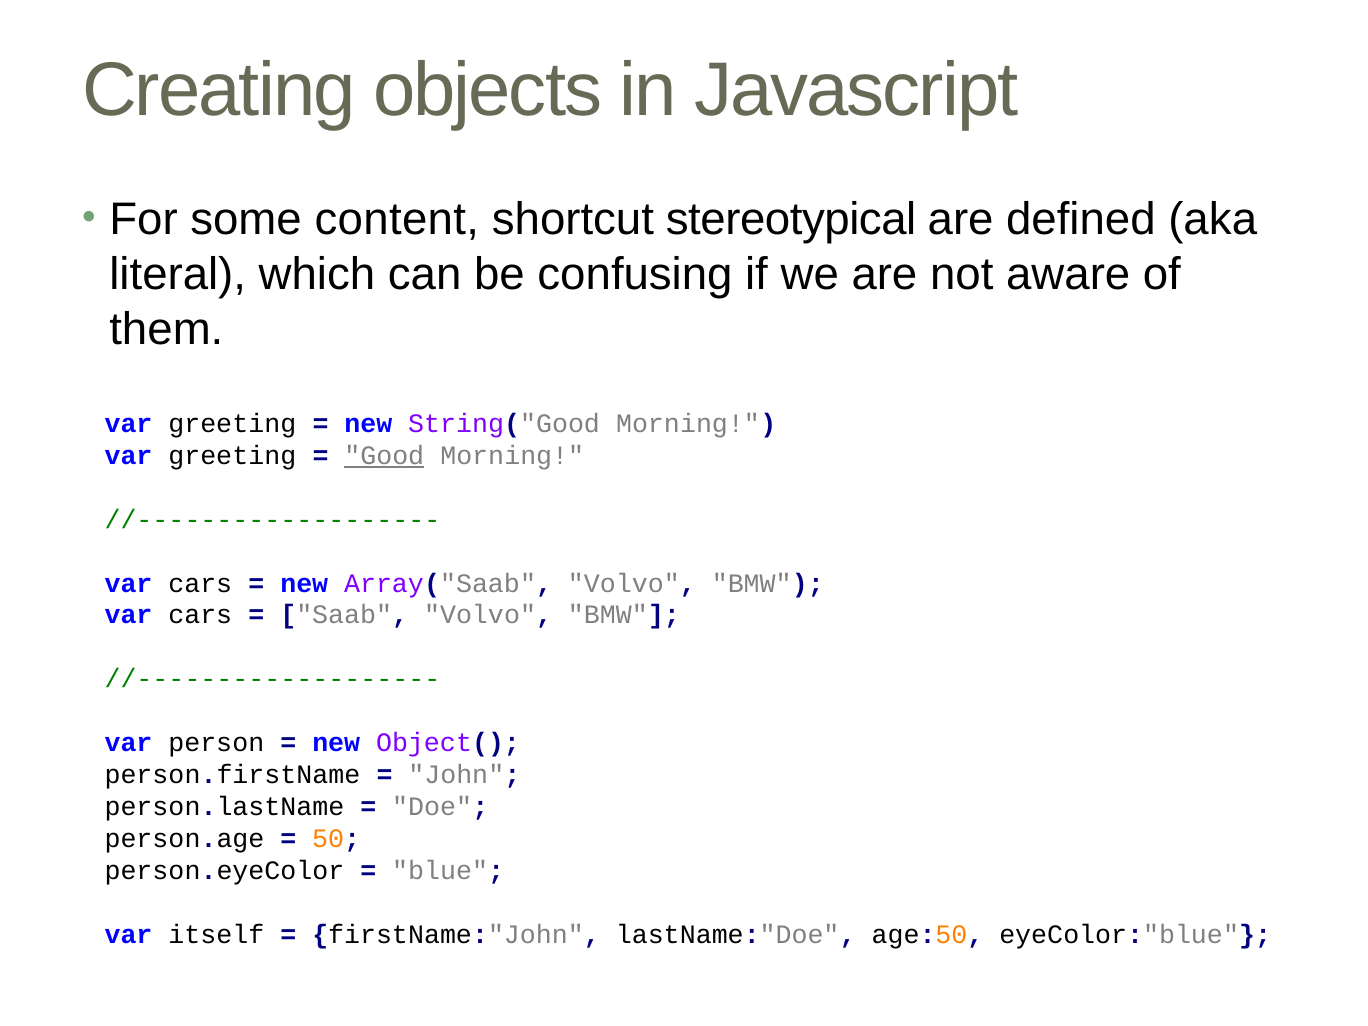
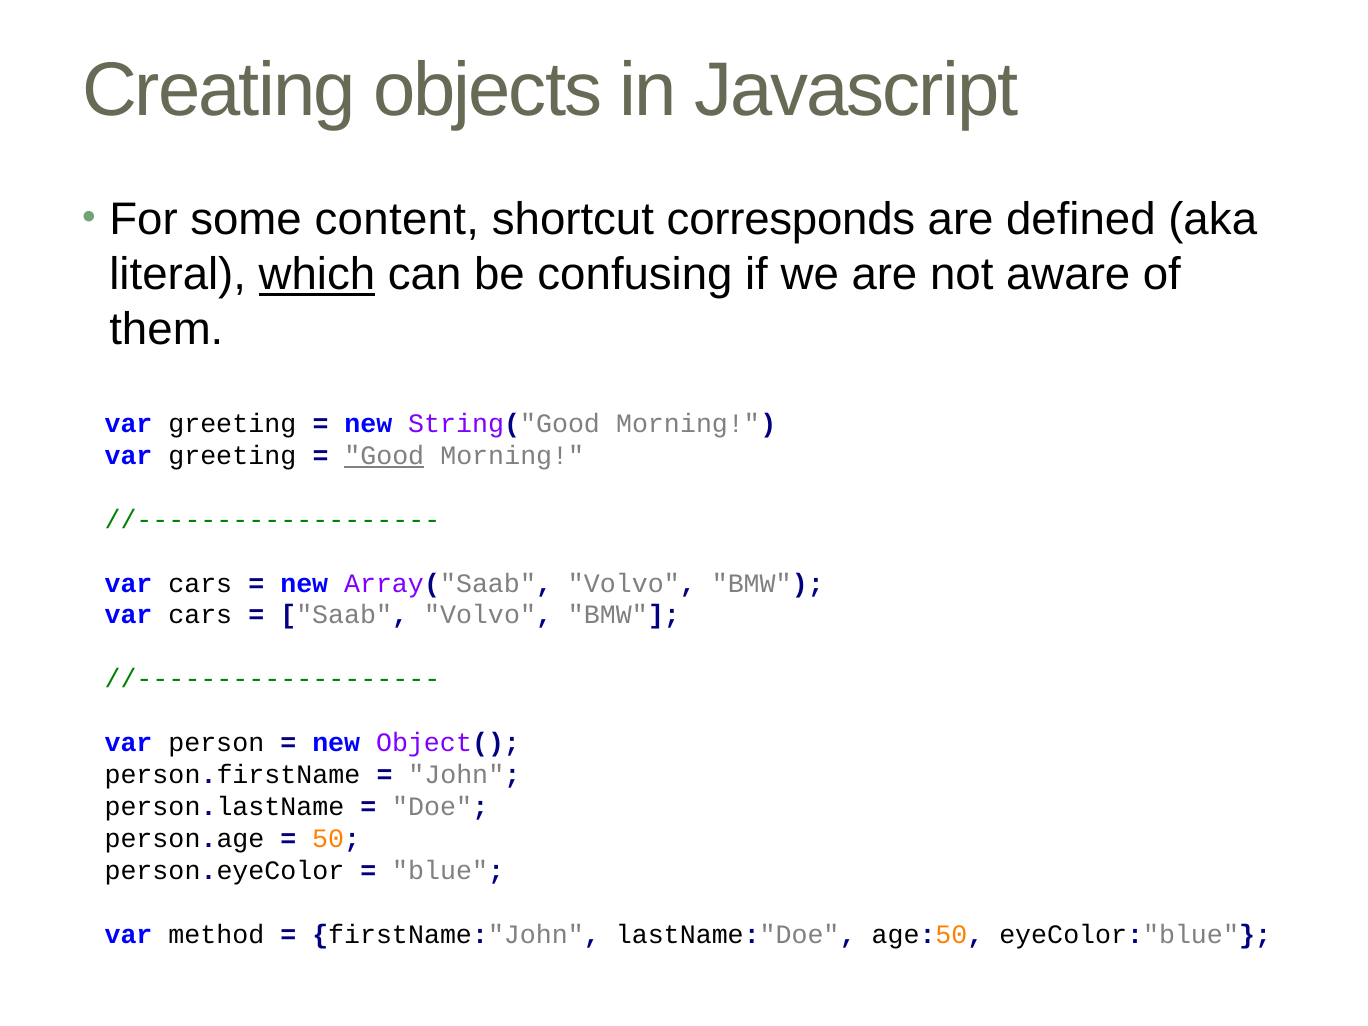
stereotypical: stereotypical -> corresponds (791, 220)
which underline: none -> present (317, 275)
itself: itself -> method (216, 935)
